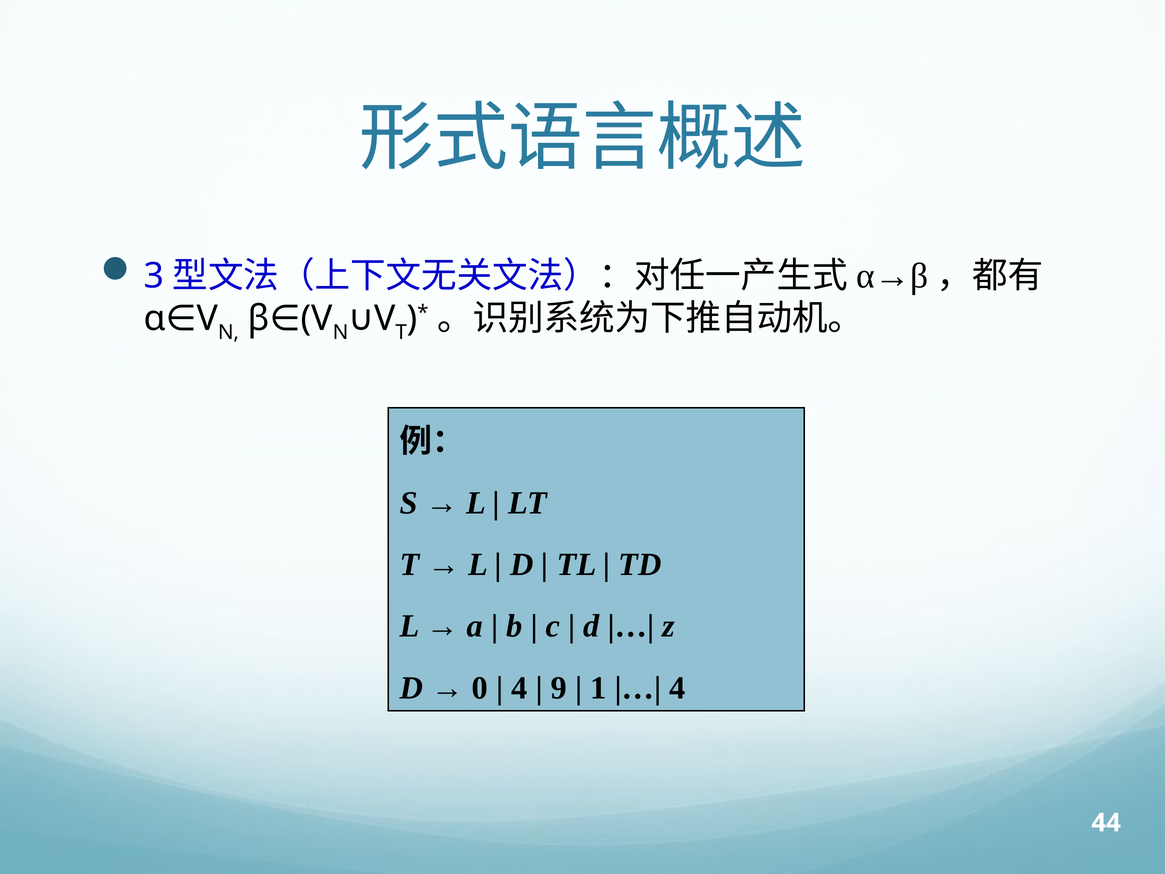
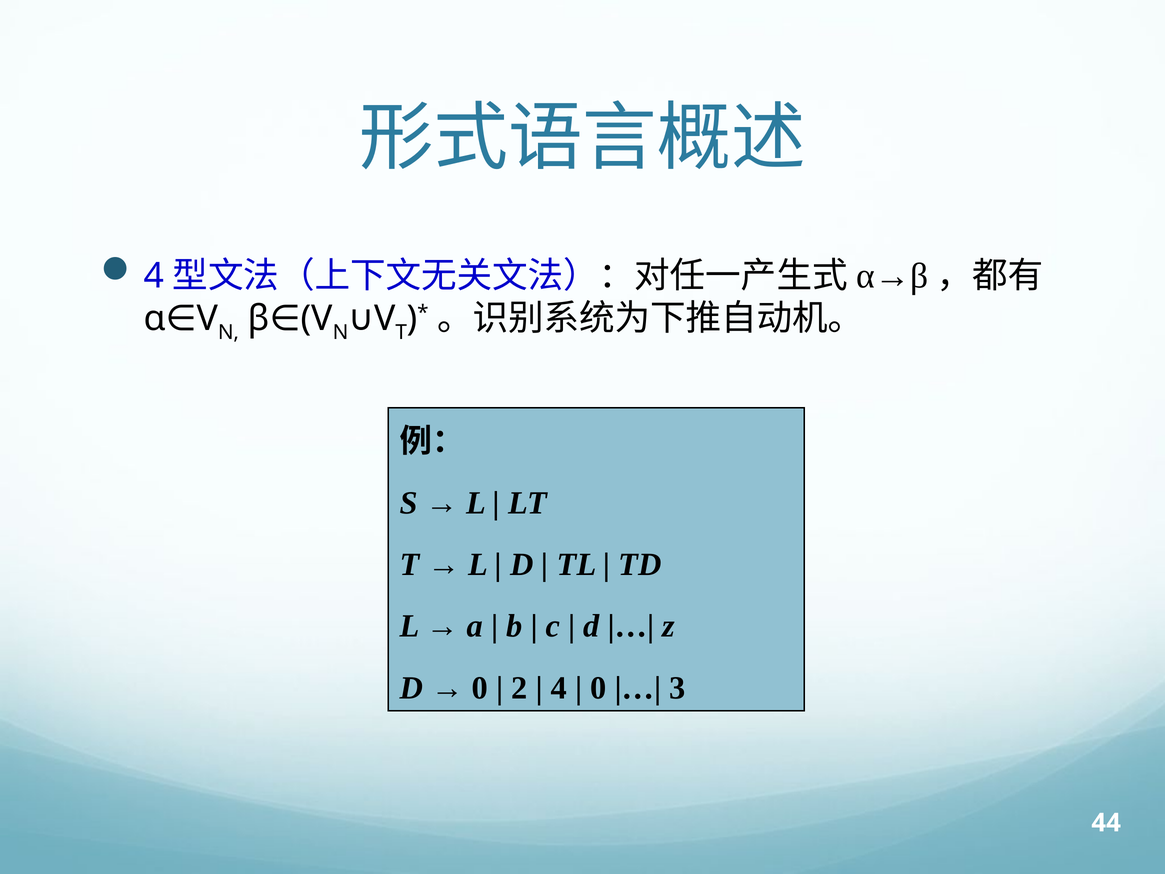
3: 3 -> 4 (154, 276)
4: 4 -> 2 (519, 688)
9: 9 -> 4 (559, 688)
1: 1 -> 0 (598, 688)
4: 4 -> 3 (677, 688)
